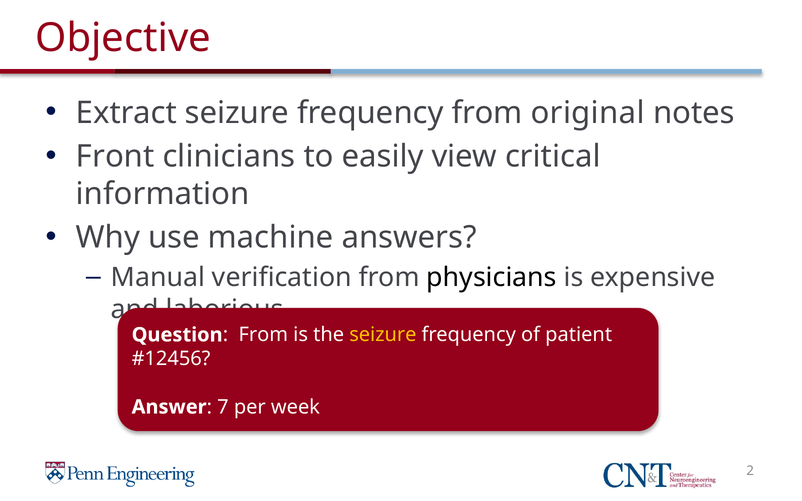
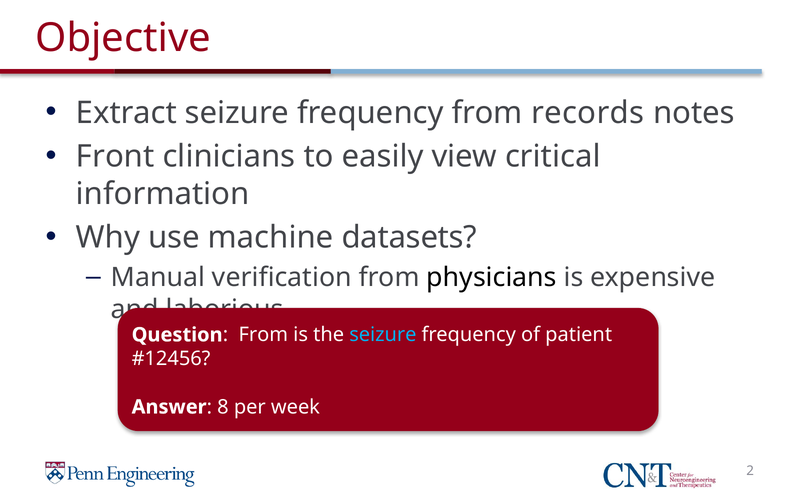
original: original -> records (588, 113)
answers: answers -> datasets (409, 238)
seizure colour: yellow -> light blue (383, 335)
7: 7 -> 8 (223, 407)
